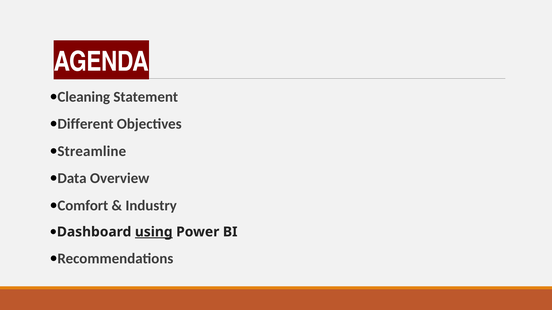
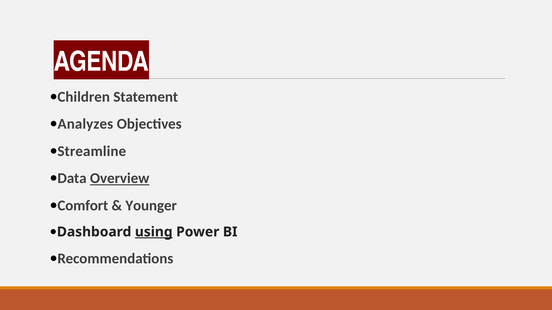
Cleaning: Cleaning -> Children (84, 97)
Different: Different -> Analyzes (85, 124)
Overview underline: none -> present (120, 179)
Industry: Industry -> Younger (151, 206)
